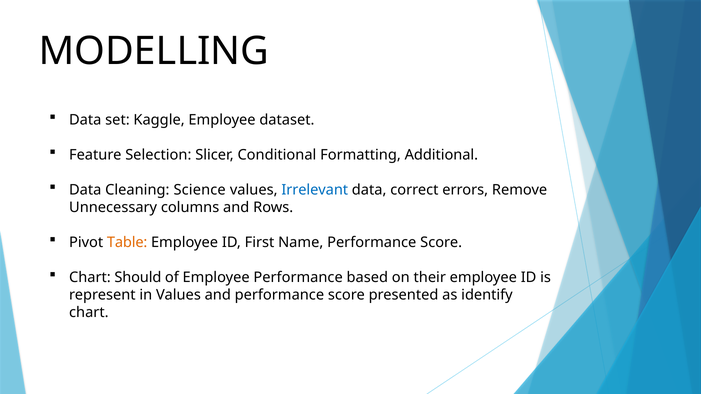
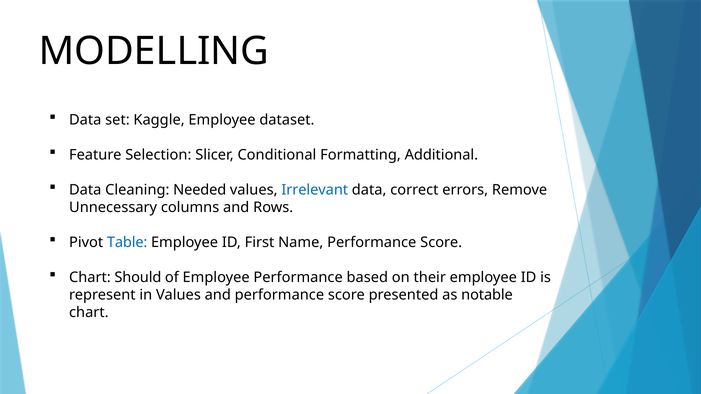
Science: Science -> Needed (200, 190)
Table colour: orange -> blue (127, 243)
identify: identify -> notable (487, 295)
